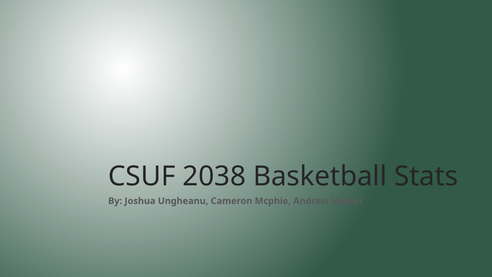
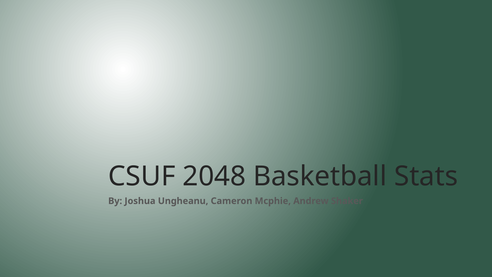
2038: 2038 -> 2048 (214, 176)
